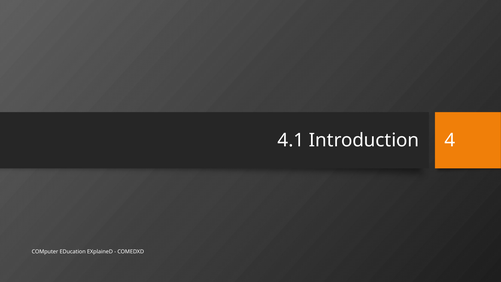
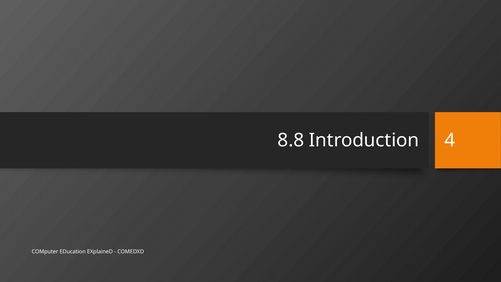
4.1: 4.1 -> 8.8 (291, 140)
